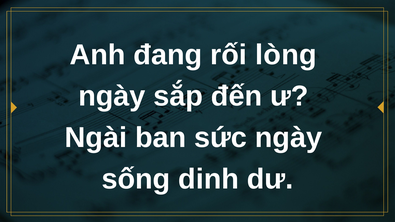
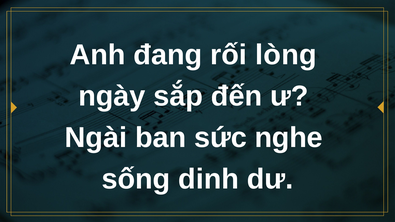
sức ngày: ngày -> nghe (289, 138)
